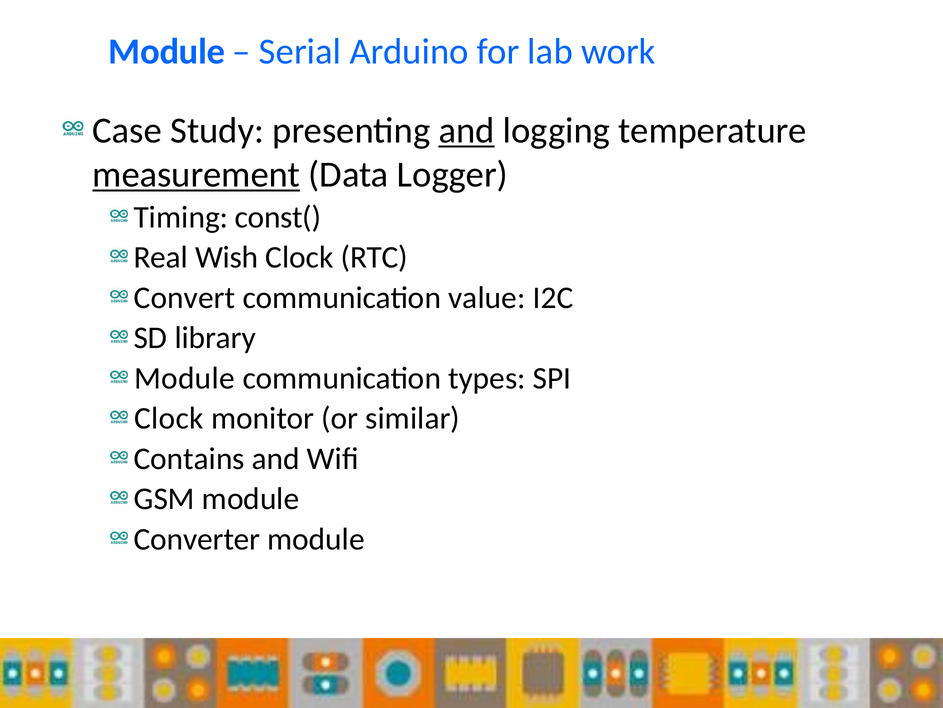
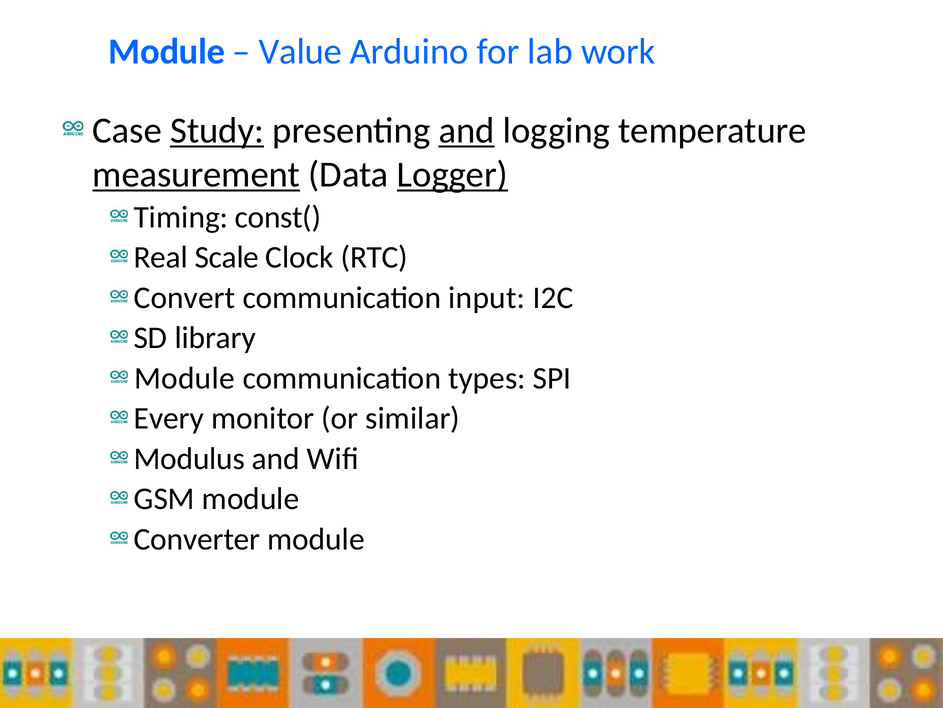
Serial: Serial -> Value (300, 52)
Study underline: none -> present (217, 130)
Logger underline: none -> present (452, 174)
Wish: Wish -> Scale (227, 257)
value: value -> input (487, 297)
Clock: Clock -> Every (169, 418)
Contains: Contains -> Modulus (189, 458)
